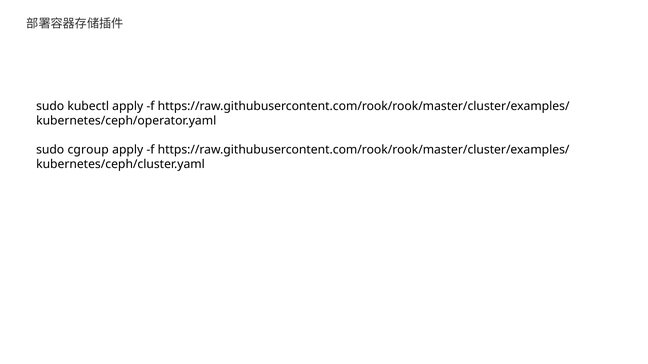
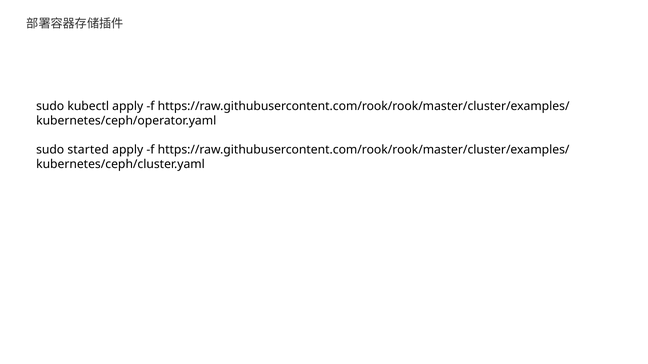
cgroup: cgroup -> started (88, 150)
